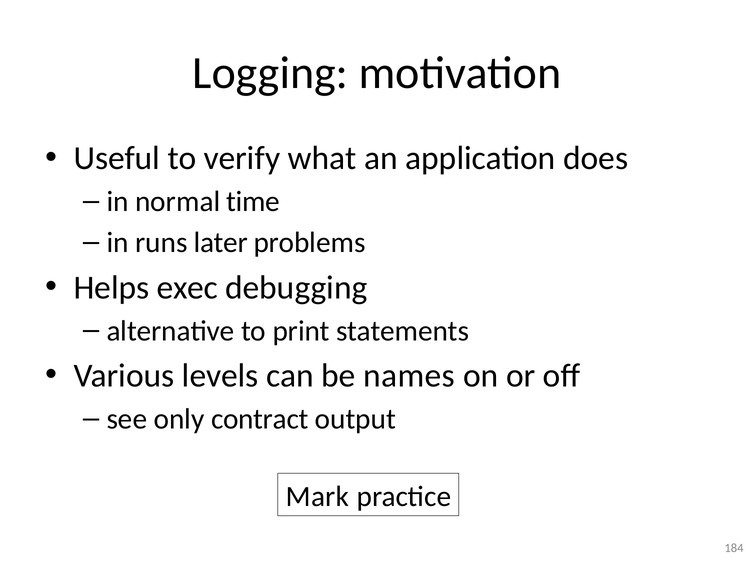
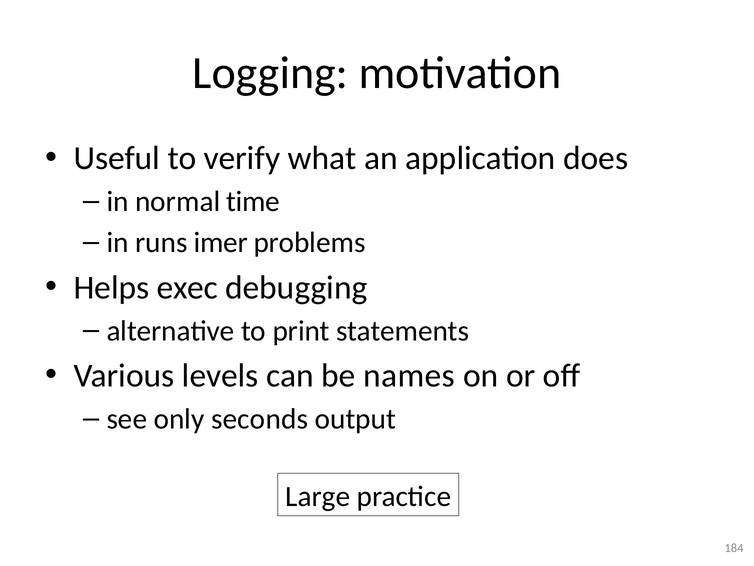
later: later -> imer (221, 243)
contract: contract -> seconds (260, 419)
Mark: Mark -> Large (318, 496)
